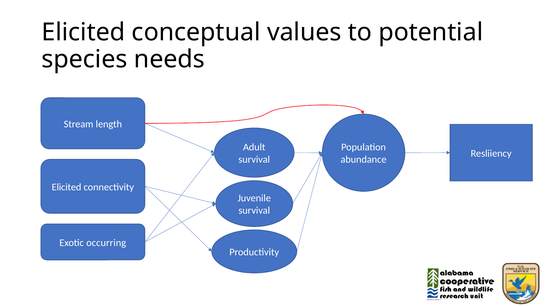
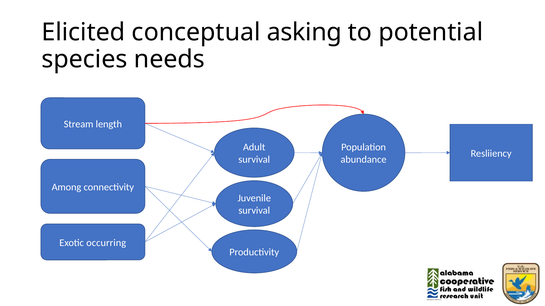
values: values -> asking (304, 32)
Elicited: Elicited -> Among (66, 187)
